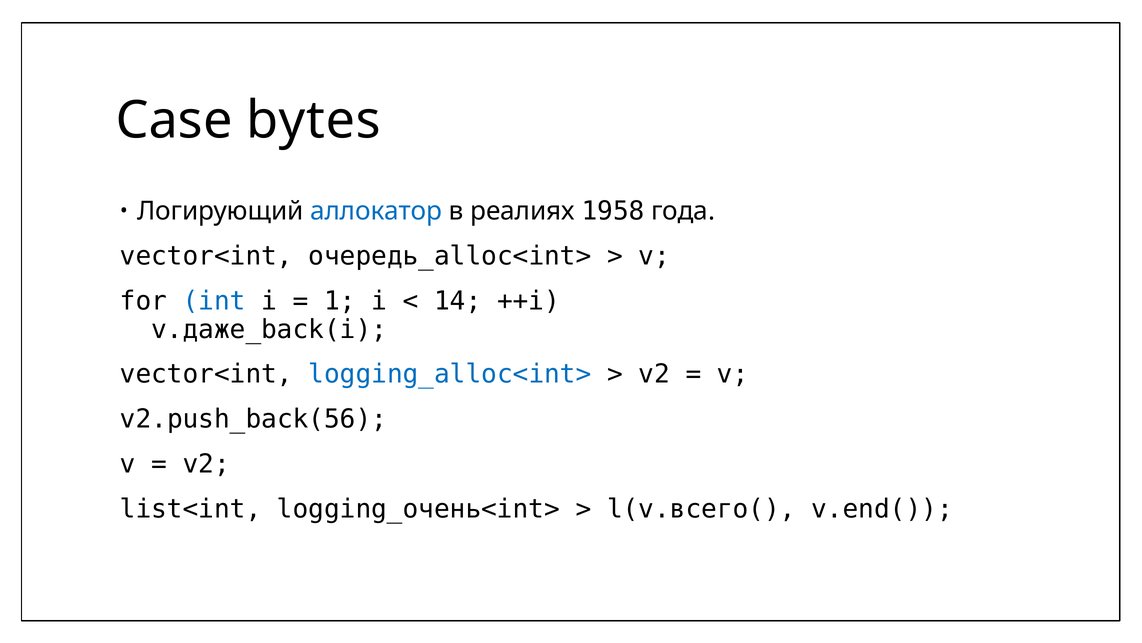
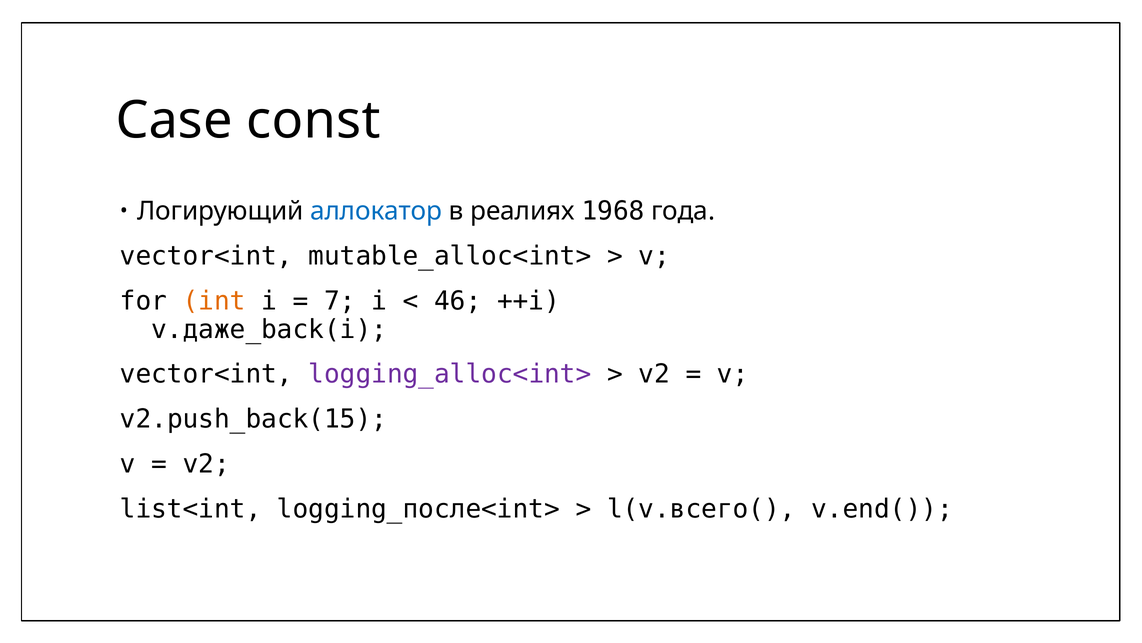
bytes: bytes -> const (314, 120)
1958: 1958 -> 1968 (613, 211)
очередь_alloc<int>: очередь_alloc<int> -> mutable_alloc<int> (450, 256)
int colour: blue -> orange (214, 301)
1: 1 -> 7 (340, 301)
14: 14 -> 46 (458, 301)
logging_alloc<int> colour: blue -> purple (450, 374)
v2.push_back(56: v2.push_back(56 -> v2.push_back(15 (253, 419)
logging_очень<int>: logging_очень<int> -> logging_после<int> (418, 509)
